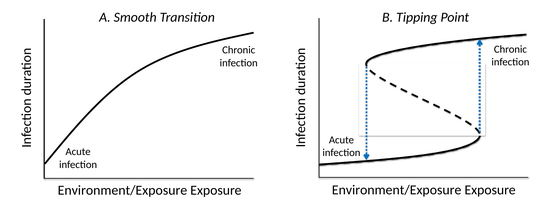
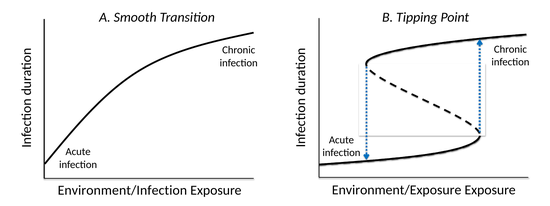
Environment/Exposure: Environment/Exposure -> Environment/Infection (122, 191)
